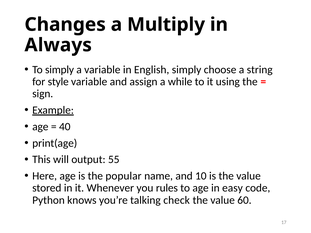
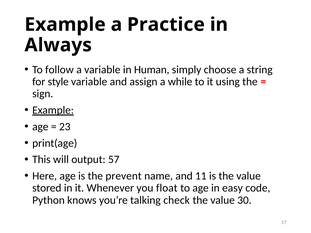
Changes: Changes -> Example (65, 25)
Multiply: Multiply -> Practice (166, 25)
To simply: simply -> follow (59, 70)
English: English -> Human (152, 70)
40: 40 -> 23 (65, 127)
55: 55 -> 57 (114, 160)
popular: popular -> prevent (124, 176)
10: 10 -> 11 (201, 176)
rules: rules -> float (167, 188)
60: 60 -> 30 (244, 200)
